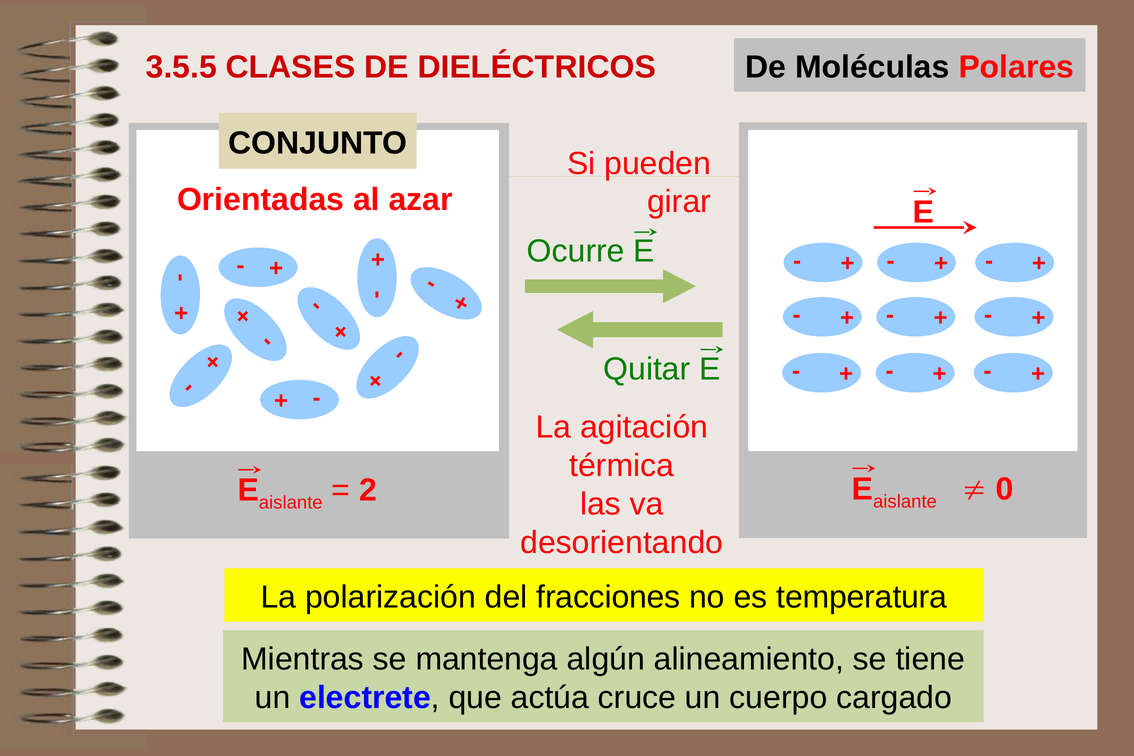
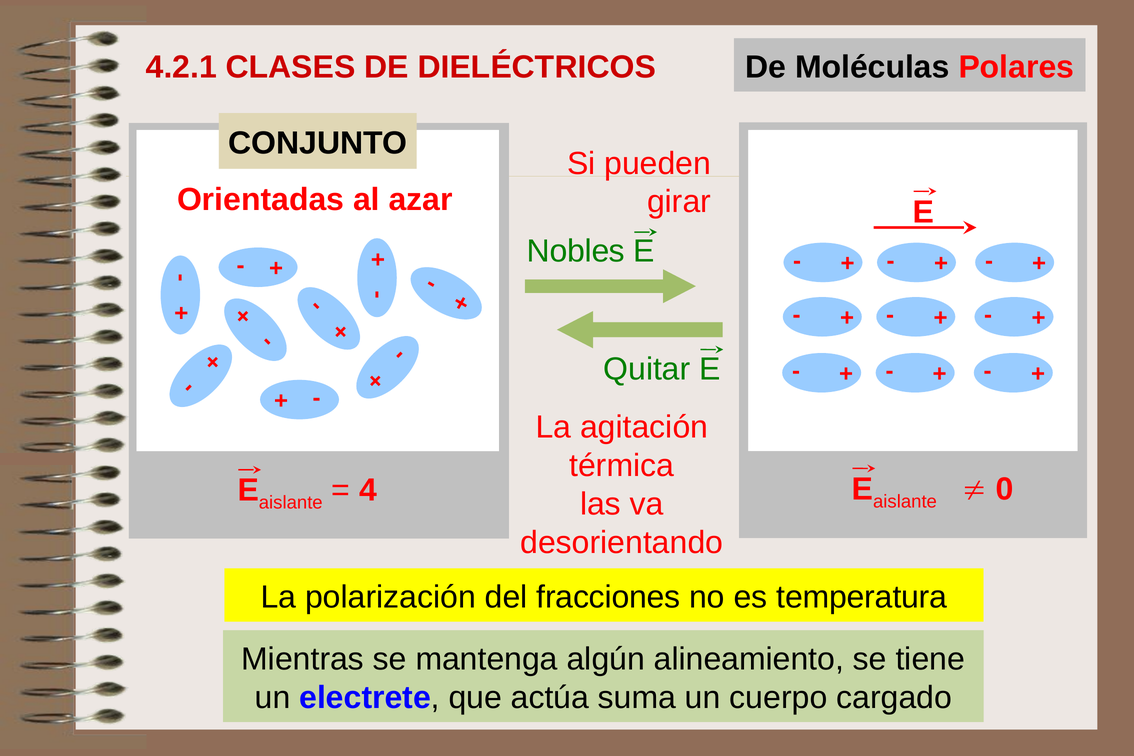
3.5.5: 3.5.5 -> 4.2.1 (181, 67)
Ocurre: Ocurre -> Nobles (576, 251)
2: 2 -> 4 (368, 490)
cruce: cruce -> suma (637, 698)
